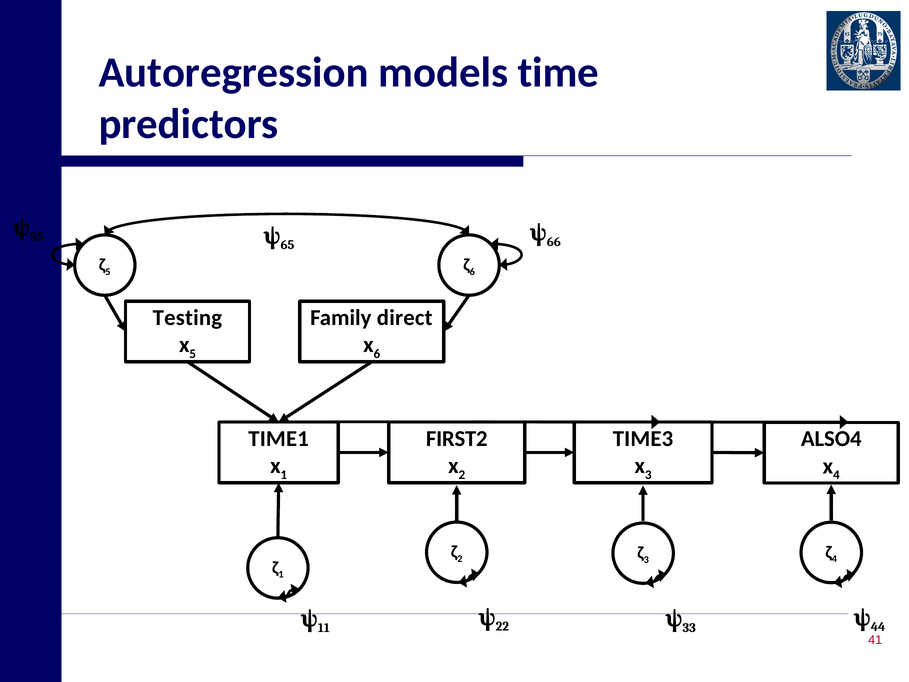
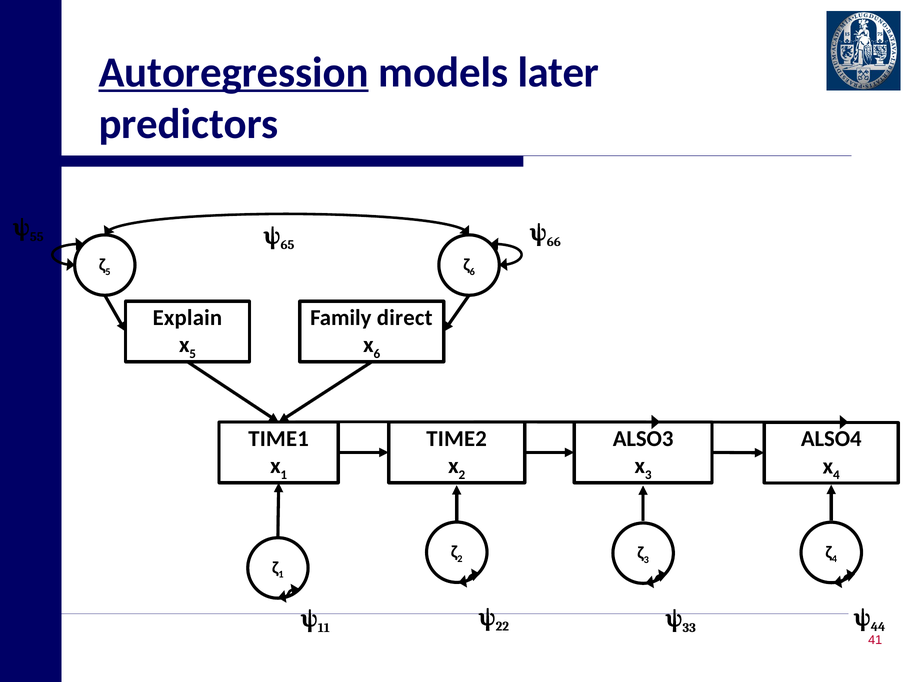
Autoregression underline: none -> present (234, 72)
time: time -> later (558, 72)
Testing: Testing -> Explain (187, 317)
FIRST2: FIRST2 -> TIME2 (457, 438)
TIME3: TIME3 -> ALSO3 (643, 438)
